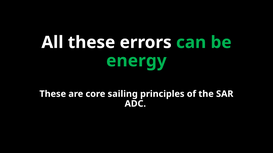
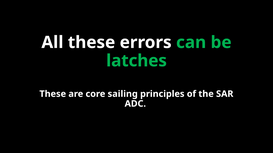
energy: energy -> latches (137, 61)
